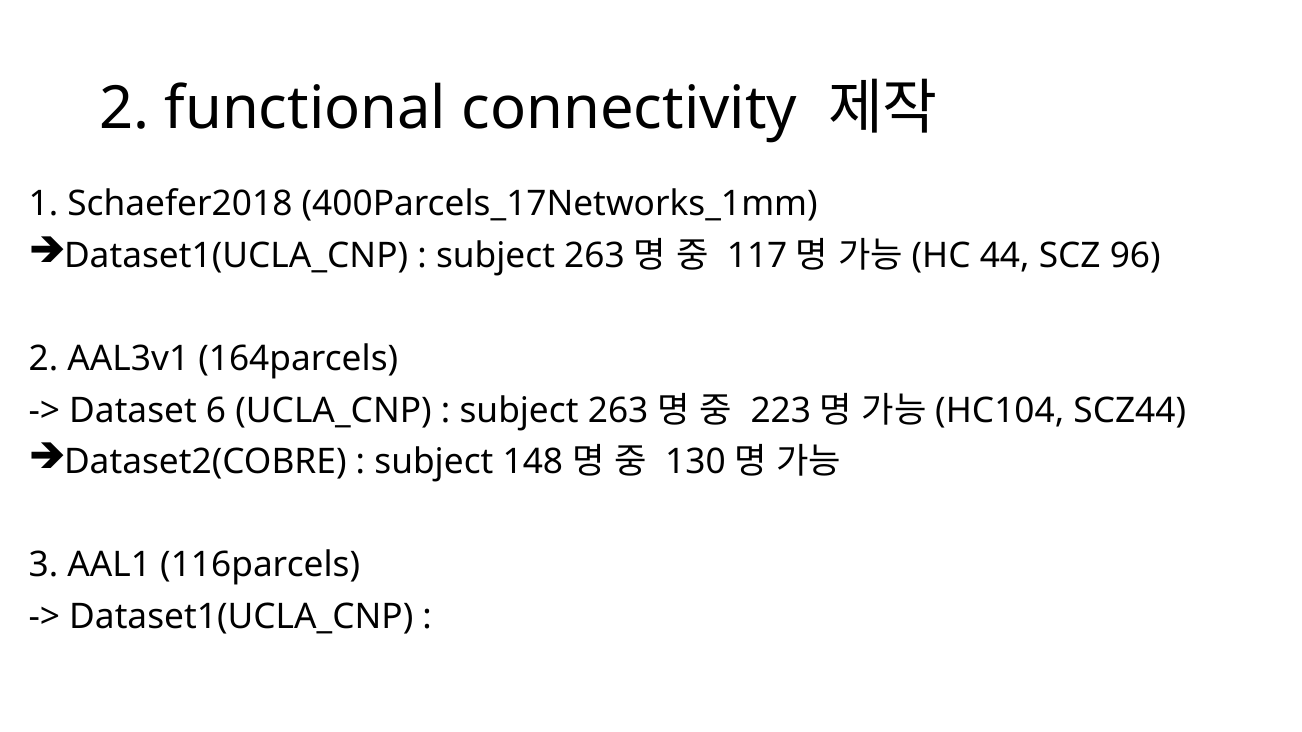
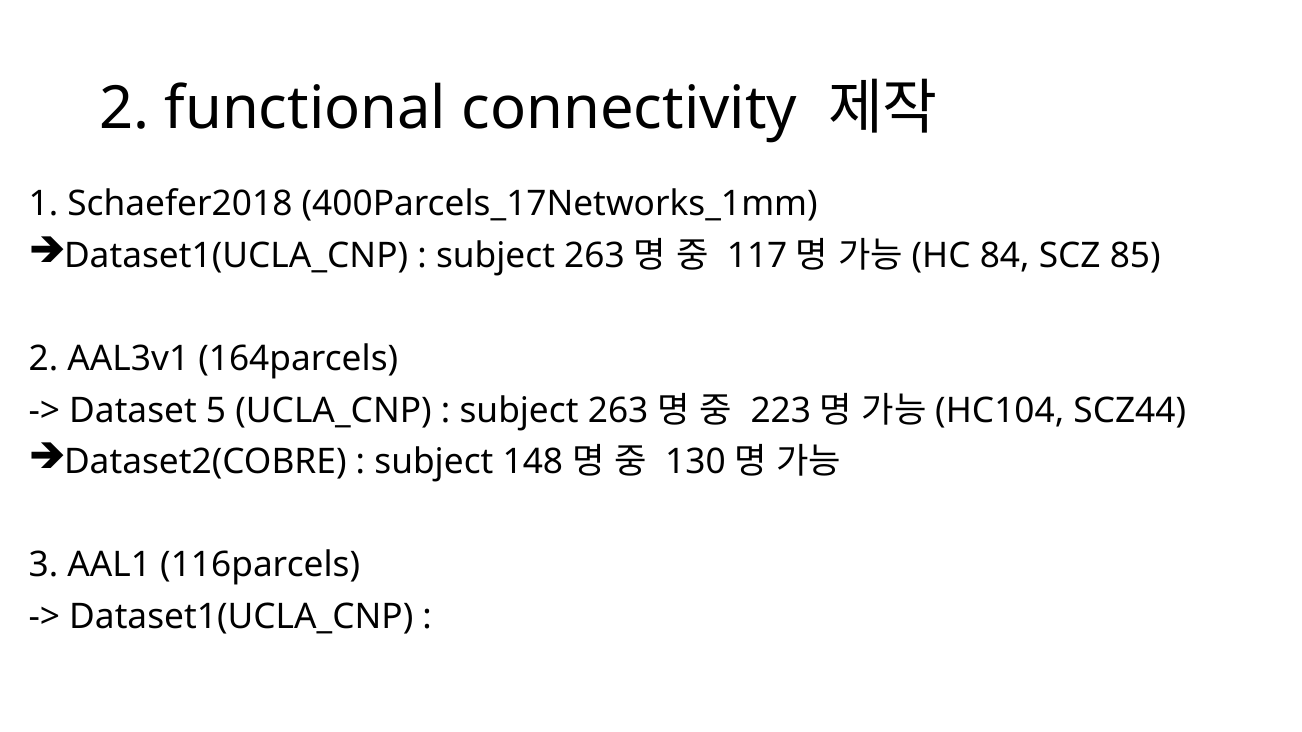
44: 44 -> 84 (1005, 256)
96: 96 -> 85 (1135, 256)
6: 6 -> 5 (216, 411)
